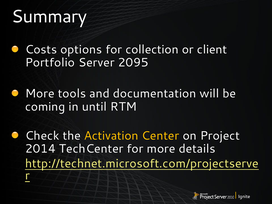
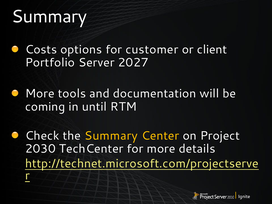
collection: collection -> customer (152, 50)
2095: 2095 -> 2027 (133, 63)
the Activation: Activation -> Summary (111, 136)
2014: 2014 -> 2030 (40, 149)
